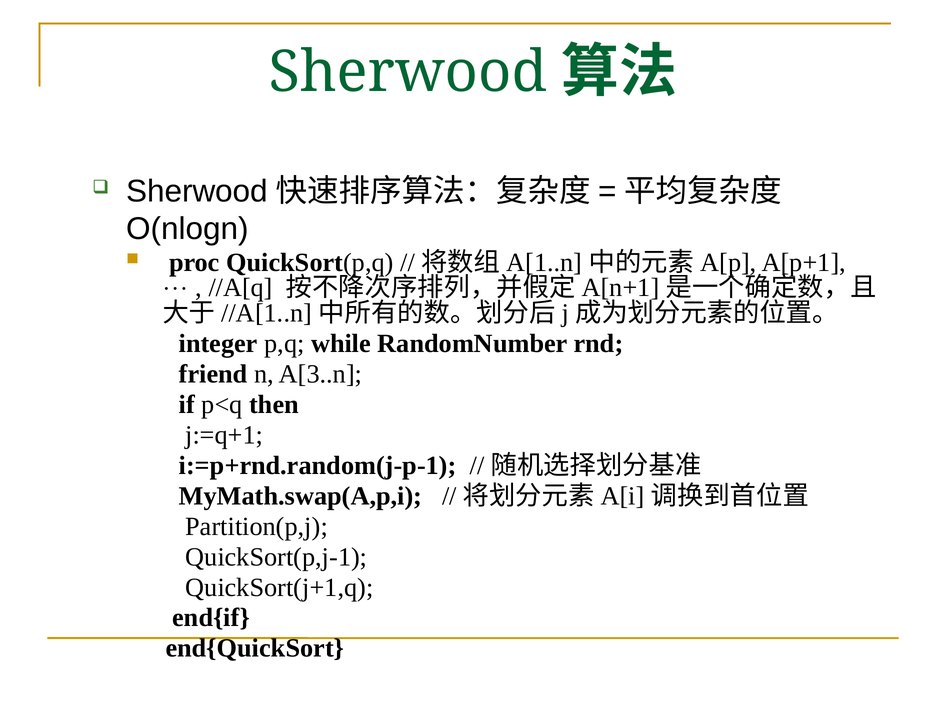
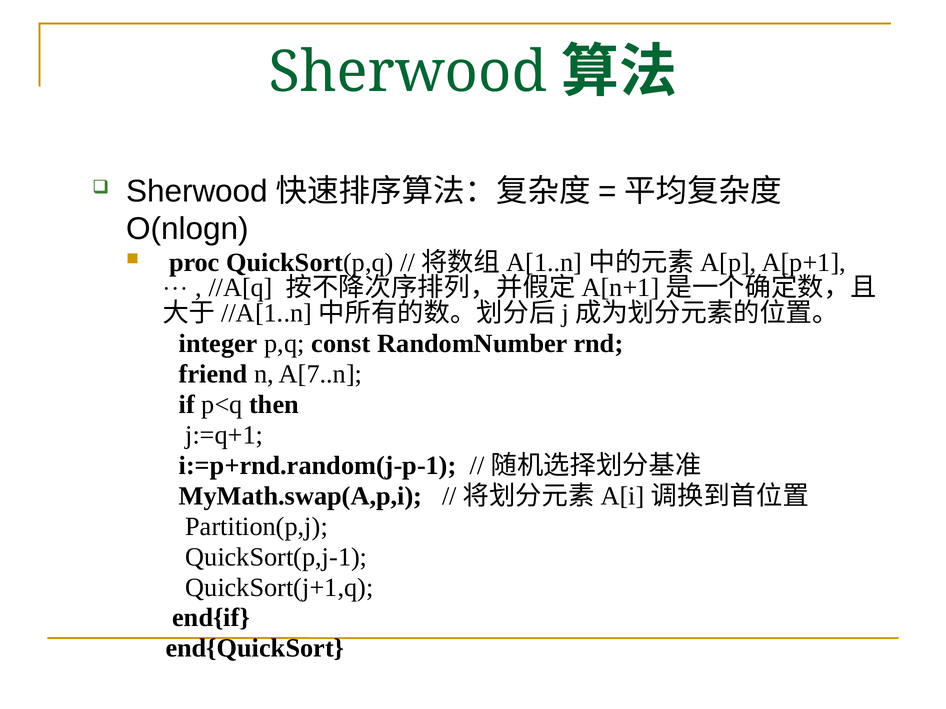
while: while -> const (341, 344)
A[3..n: A[3..n -> A[7..n (321, 374)
